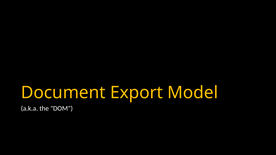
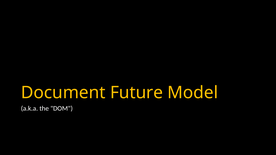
Export: Export -> Future (137, 93)
